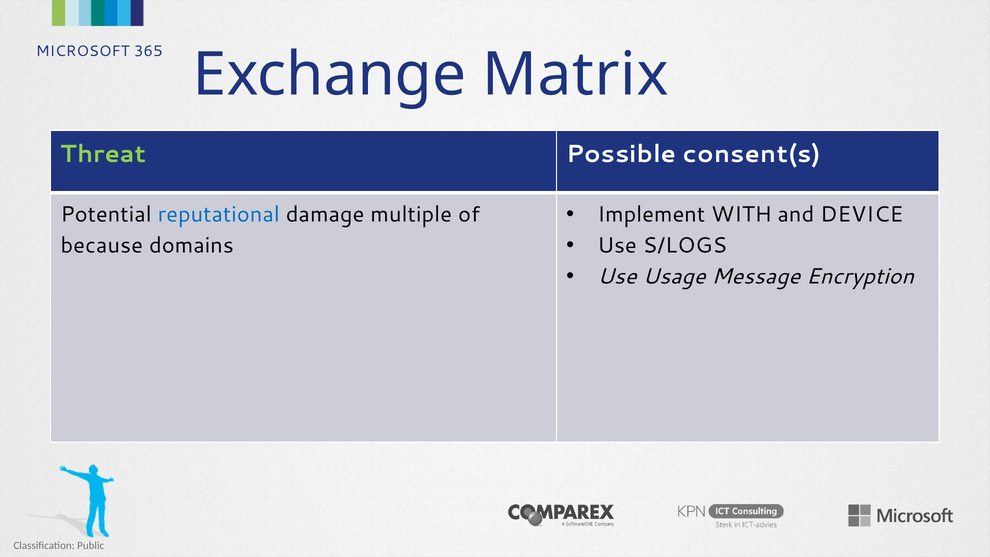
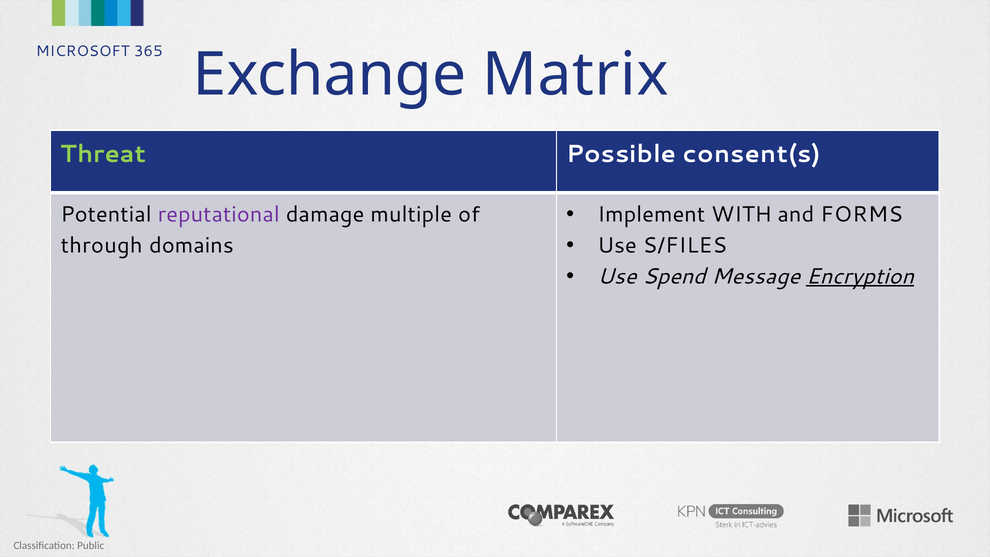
DEVICE: DEVICE -> FORMS (862, 214)
reputational colour: blue -> purple (219, 214)
S/LOGS: S/LOGS -> S/FILES (685, 245)
because: because -> through (102, 245)
Usage: Usage -> Spend (674, 276)
Encryption underline: none -> present (860, 276)
